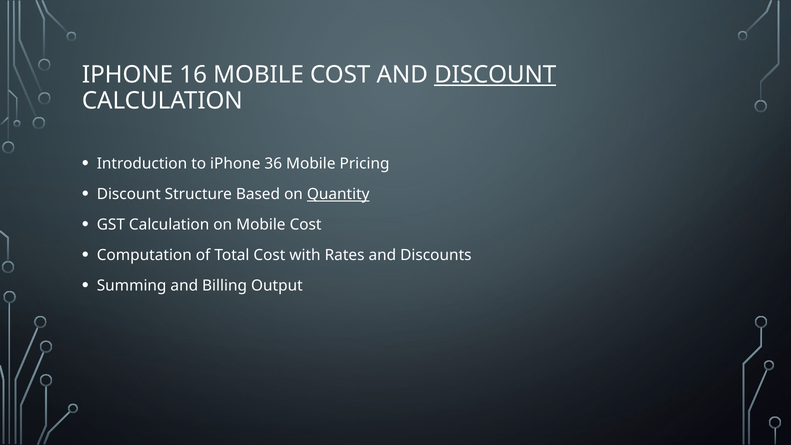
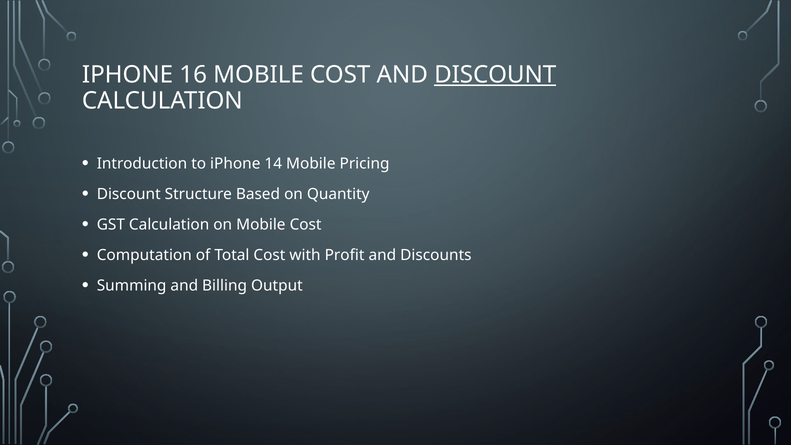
36: 36 -> 14 (273, 164)
Quantity underline: present -> none (338, 194)
Rates: Rates -> Profit (345, 255)
